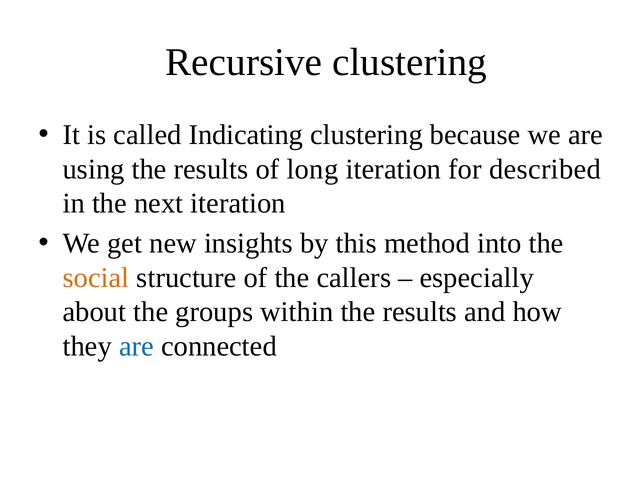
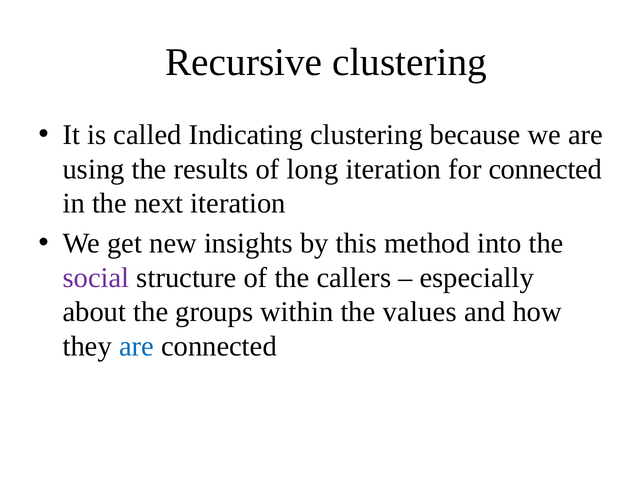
for described: described -> connected (545, 169)
social colour: orange -> purple (96, 278)
within the results: results -> values (420, 312)
